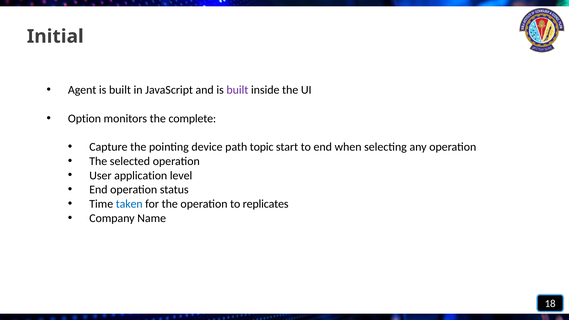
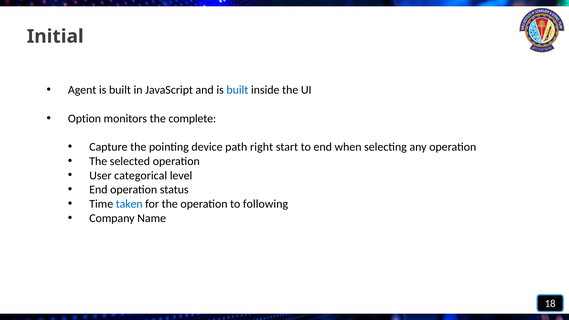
built colour: purple -> blue (237, 90)
topic: topic -> right (262, 147)
application: application -> categorical (141, 175)
replicates: replicates -> following (266, 204)
